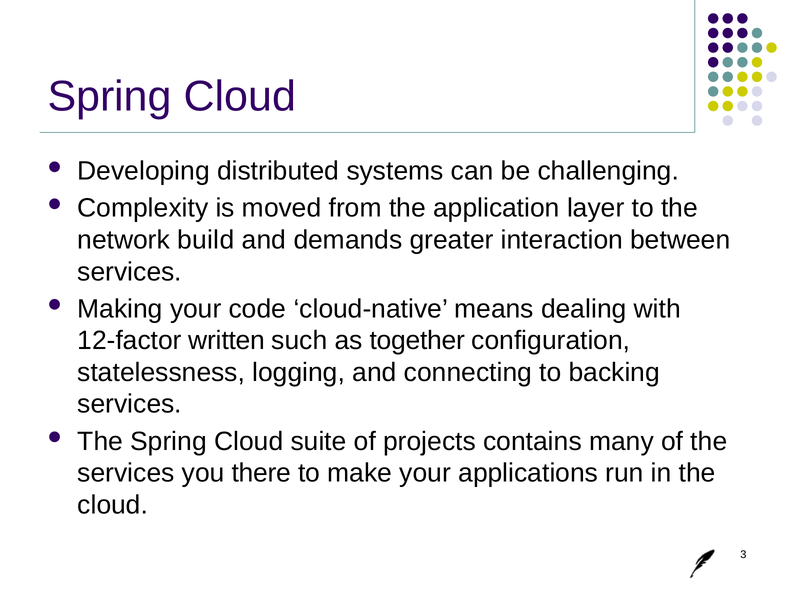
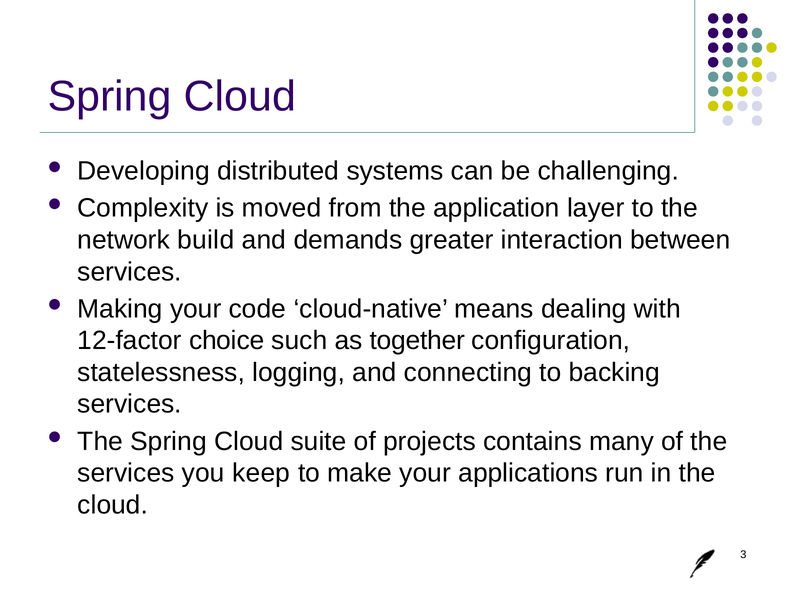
written: written -> choice (227, 340)
there: there -> keep (261, 473)
